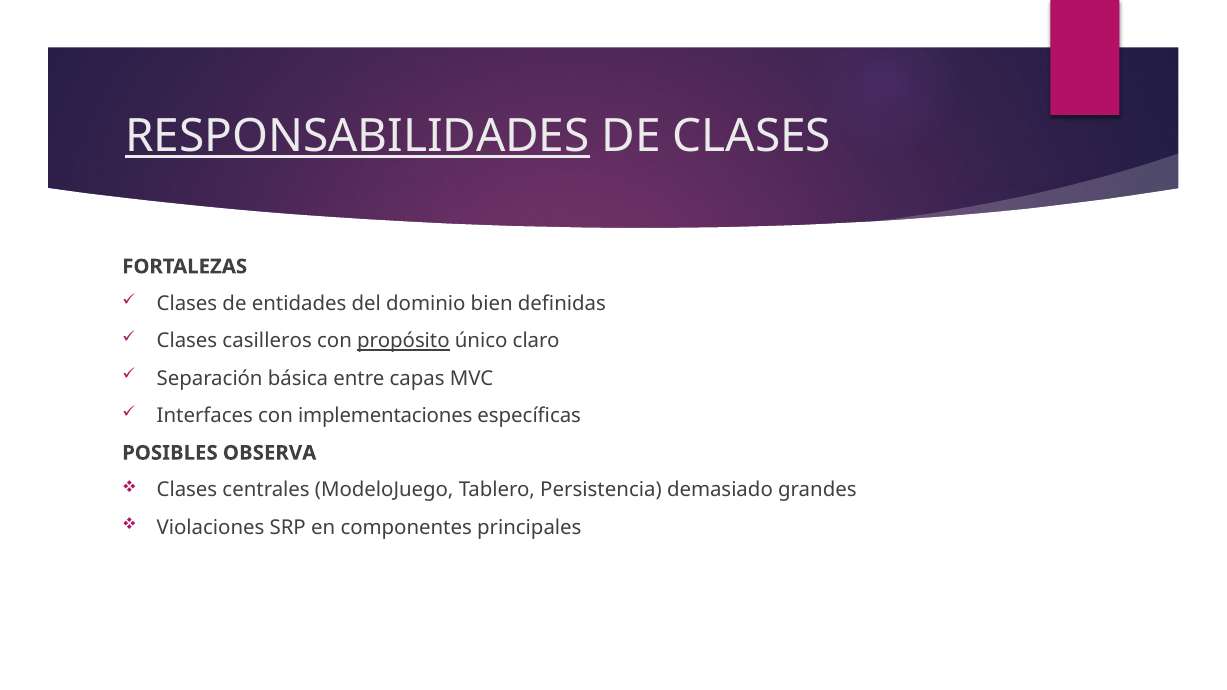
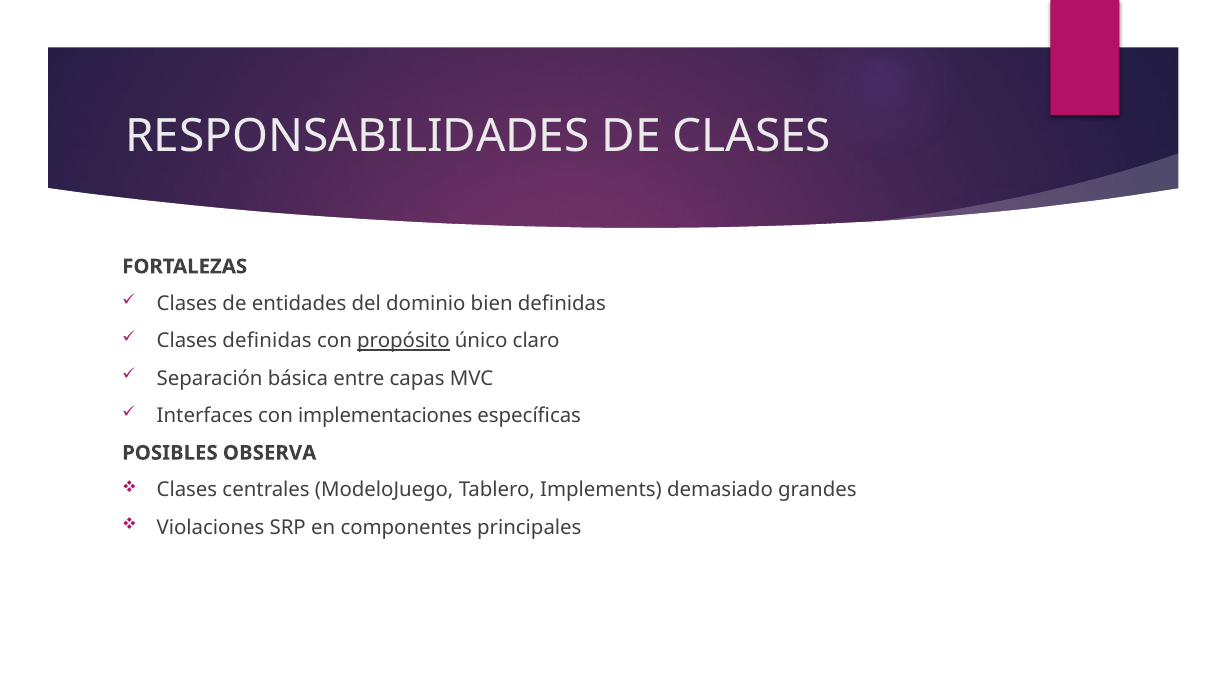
RESPONSABILIDADES underline: present -> none (358, 137)
Clases casilleros: casilleros -> definidas (267, 341)
Persistencia: Persistencia -> Implements (601, 490)
